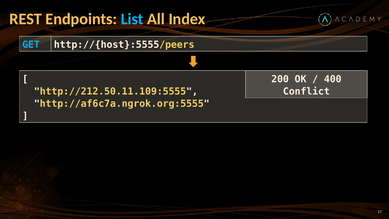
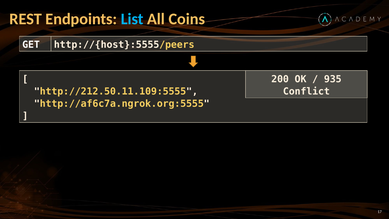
Index: Index -> Coins (187, 19)
GET colour: light blue -> white (31, 45)
400: 400 -> 935 (333, 79)
